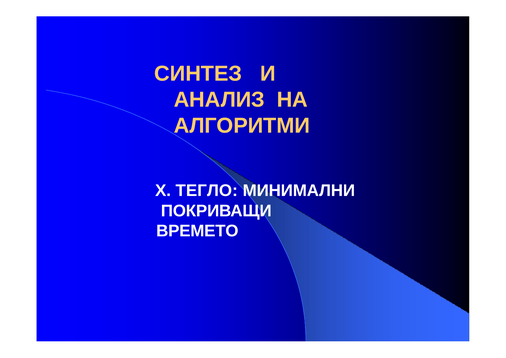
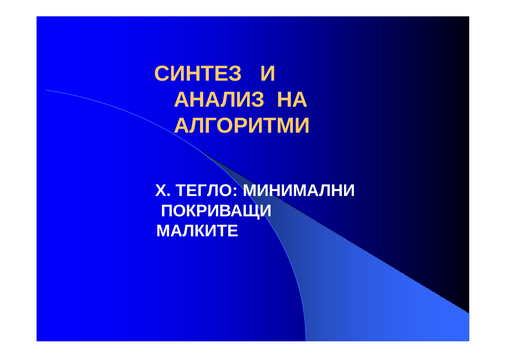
ВРЕМЕТО: ВРЕМЕТО -> МАЛКИТЕ (197, 231)
